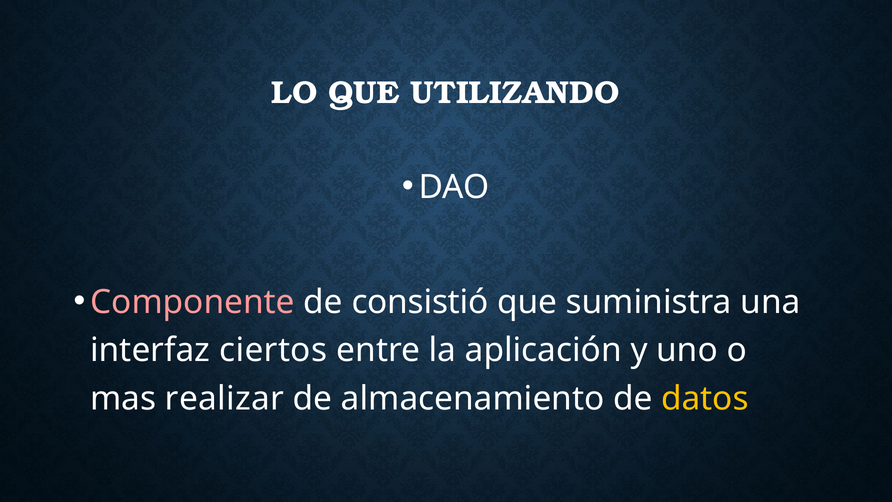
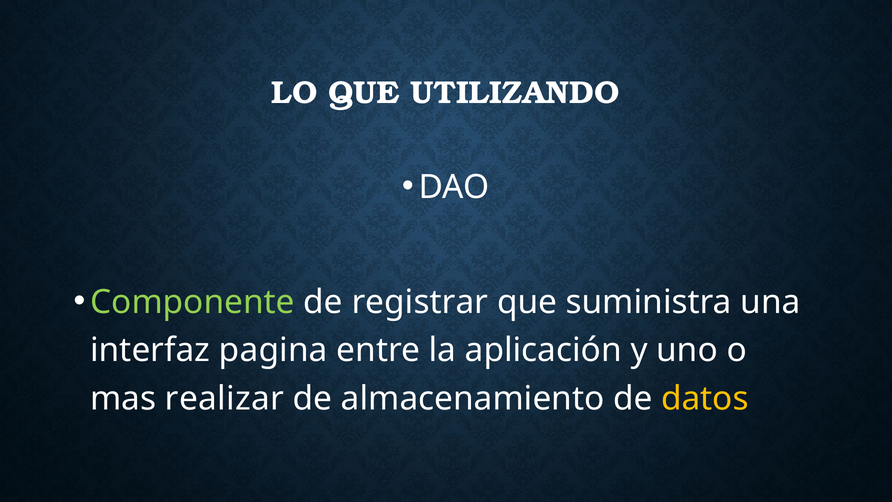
Componente colour: pink -> light green (192, 302)
consistió: consistió -> registrar (420, 302)
ciertos: ciertos -> pagina (273, 350)
